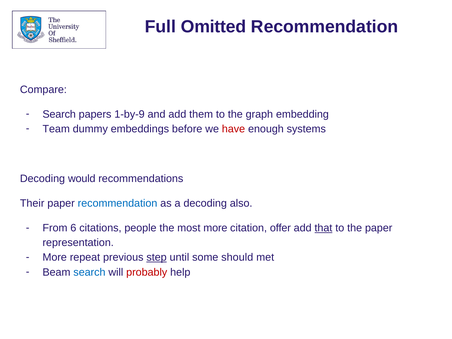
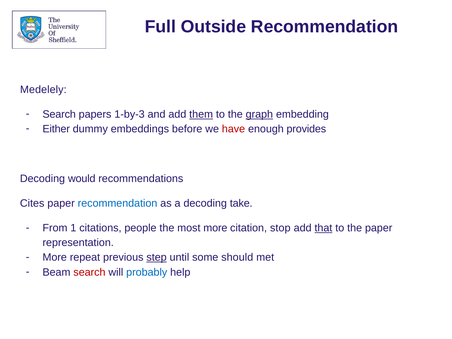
Omitted: Omitted -> Outside (214, 27)
Compare: Compare -> Medelely (43, 90)
1-by-9: 1-by-9 -> 1-by-3 (130, 114)
them underline: none -> present (201, 114)
graph underline: none -> present (259, 114)
Team: Team -> Either (56, 129)
systems: systems -> provides (306, 129)
Their: Their -> Cites (32, 203)
also: also -> take (241, 203)
6: 6 -> 1 (73, 228)
offer: offer -> stop (280, 228)
search colour: blue -> red (89, 272)
probably colour: red -> blue (147, 272)
